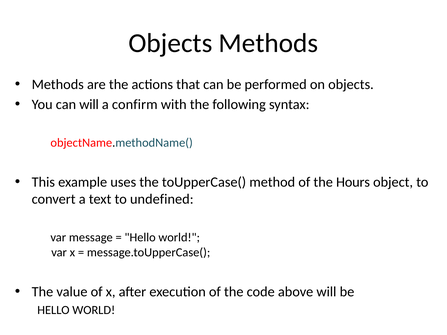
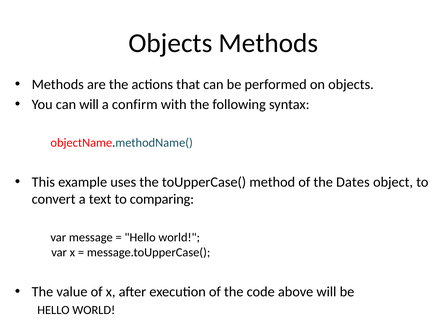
Hours: Hours -> Dates (353, 182)
undefined: undefined -> comparing (162, 199)
